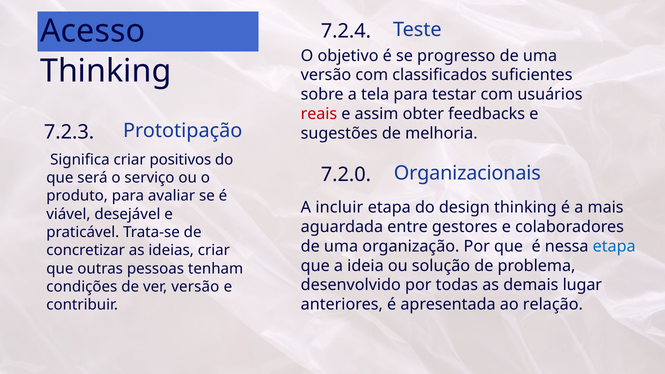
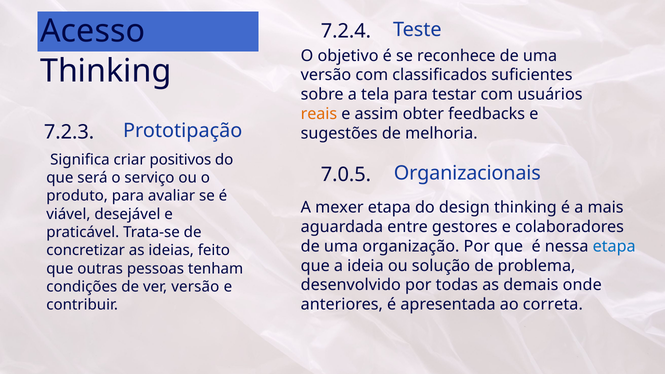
progresso: progresso -> reconhece (456, 56)
reais colour: red -> orange (319, 114)
7.2.0: 7.2.0 -> 7.0.5 (346, 175)
incluir: incluir -> mexer (339, 208)
ideias criar: criar -> feito (214, 250)
lugar: lugar -> onde (582, 285)
relação: relação -> correta (553, 305)
